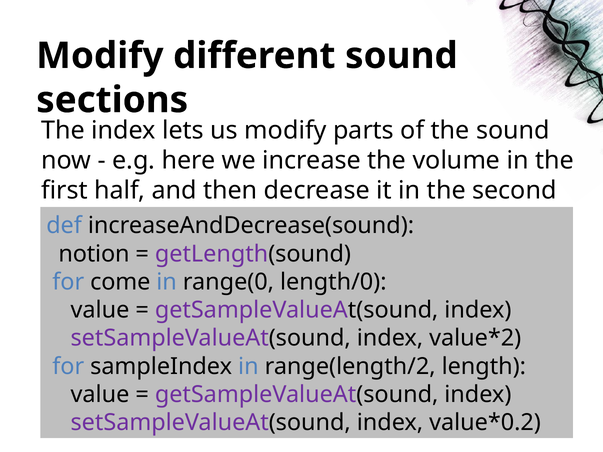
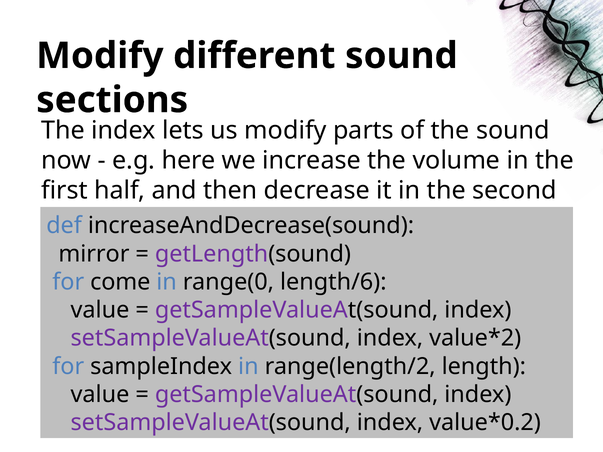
notion: notion -> mirror (94, 254)
length/0: length/0 -> length/6 (333, 282)
